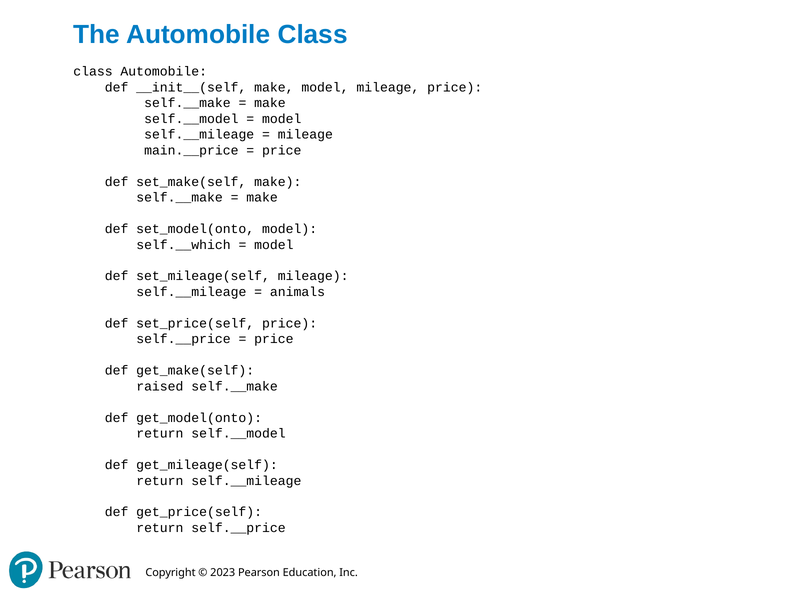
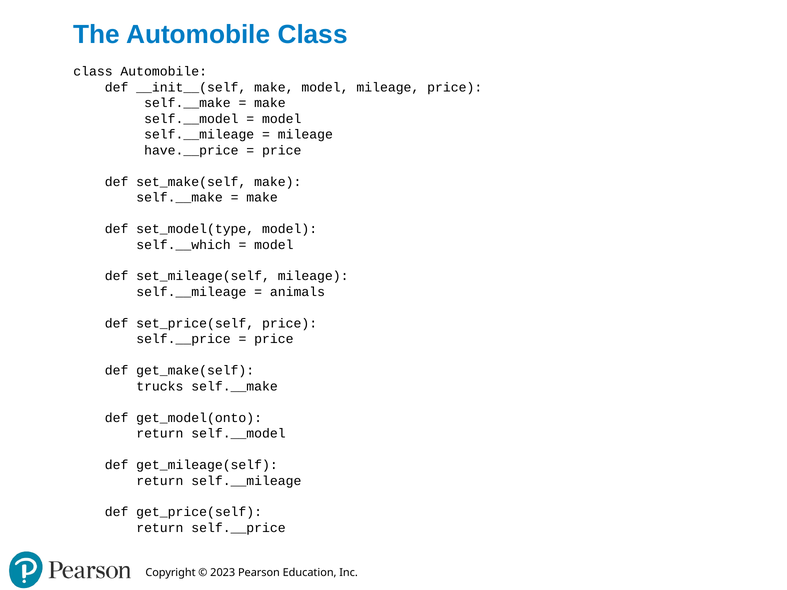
main.__price: main.__price -> have.__price (191, 150)
set_model(onto: set_model(onto -> set_model(type (195, 229)
raised: raised -> trucks (160, 386)
